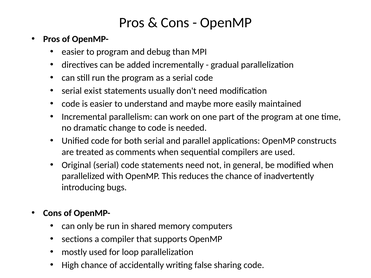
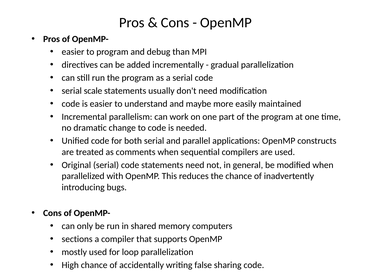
exist: exist -> scale (93, 91)
